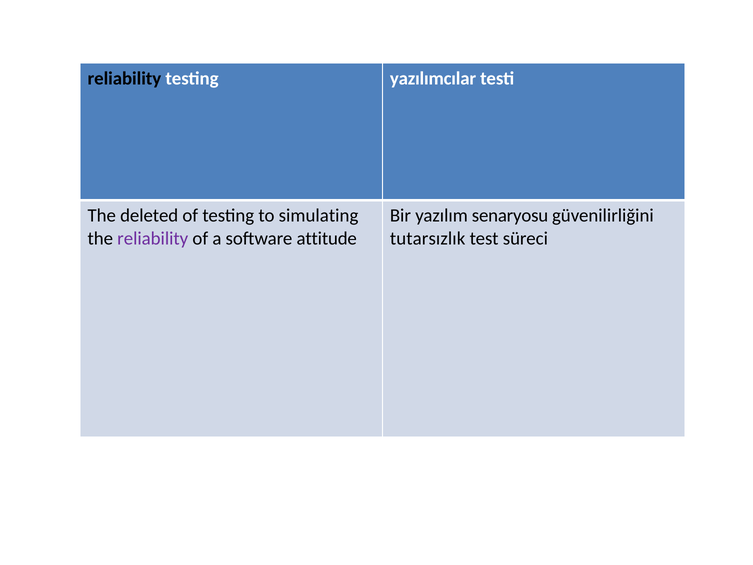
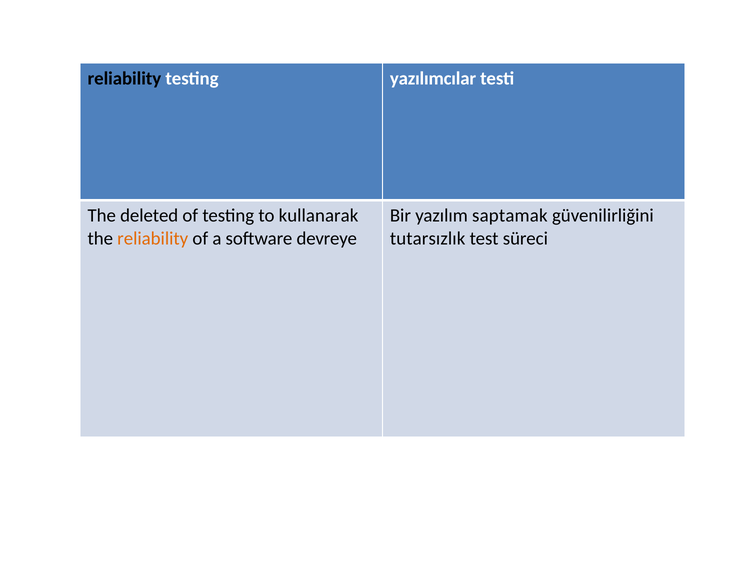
simulating: simulating -> kullanarak (319, 216)
senaryosu: senaryosu -> saptamak (510, 216)
reliability colour: purple -> orange (153, 239)
attitude: attitude -> devreye (327, 239)
